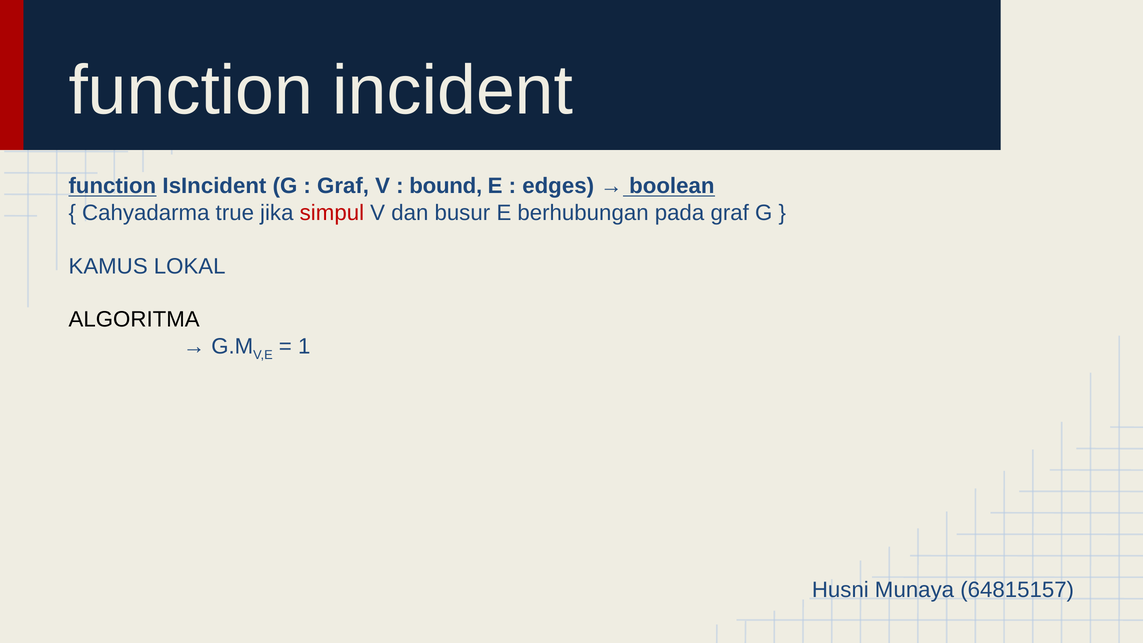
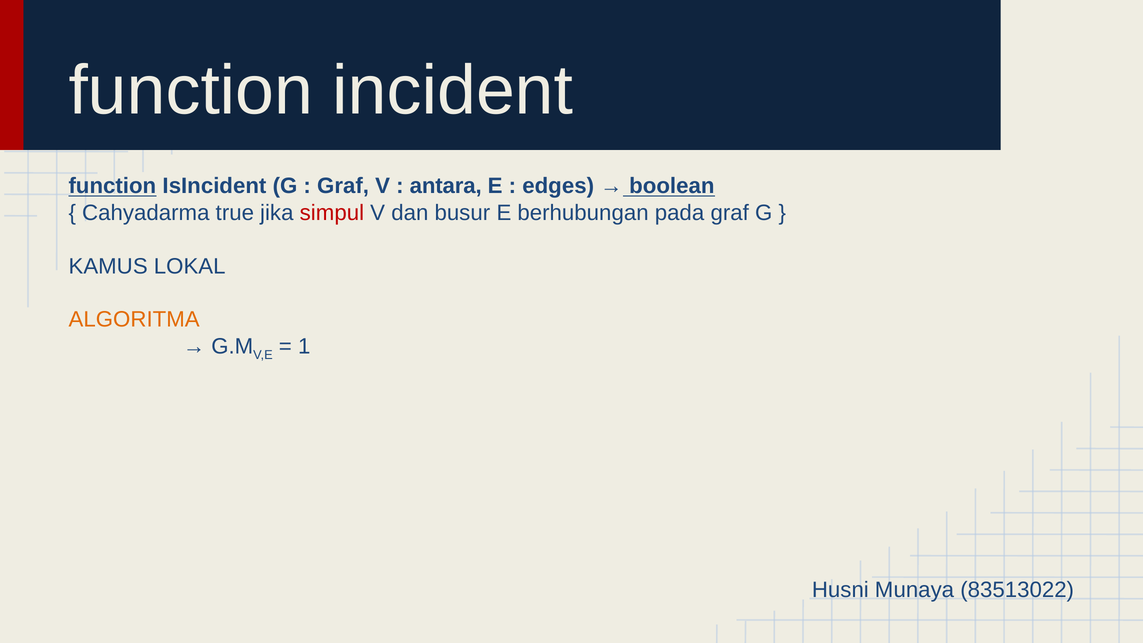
bound: bound -> antara (446, 186)
ALGORITMA colour: black -> orange (134, 320)
64815157: 64815157 -> 83513022 (1017, 590)
